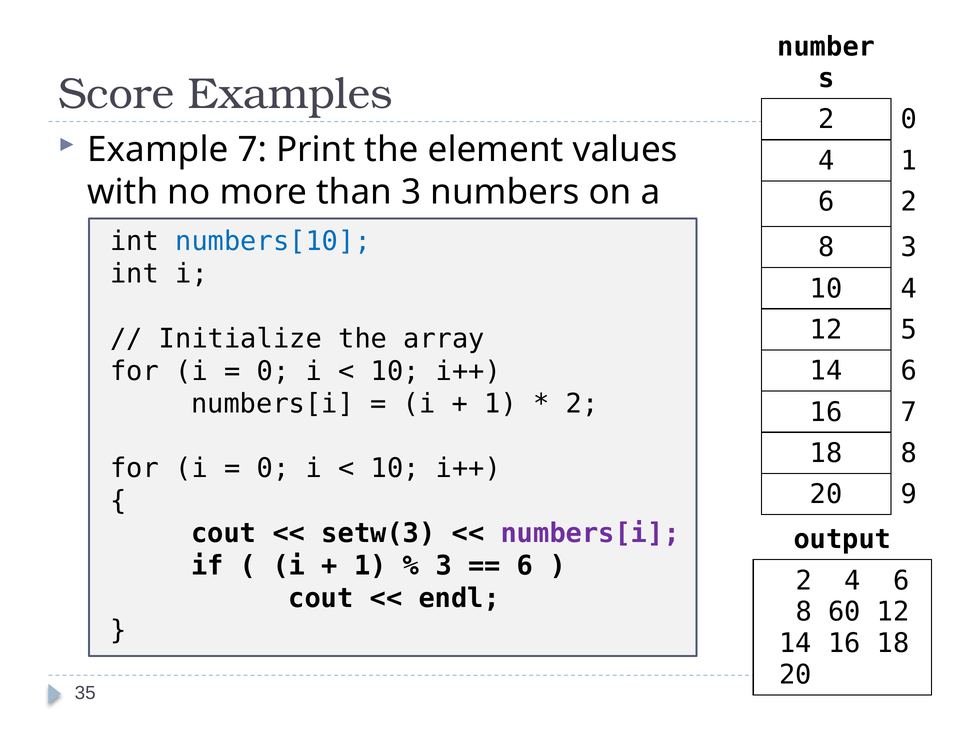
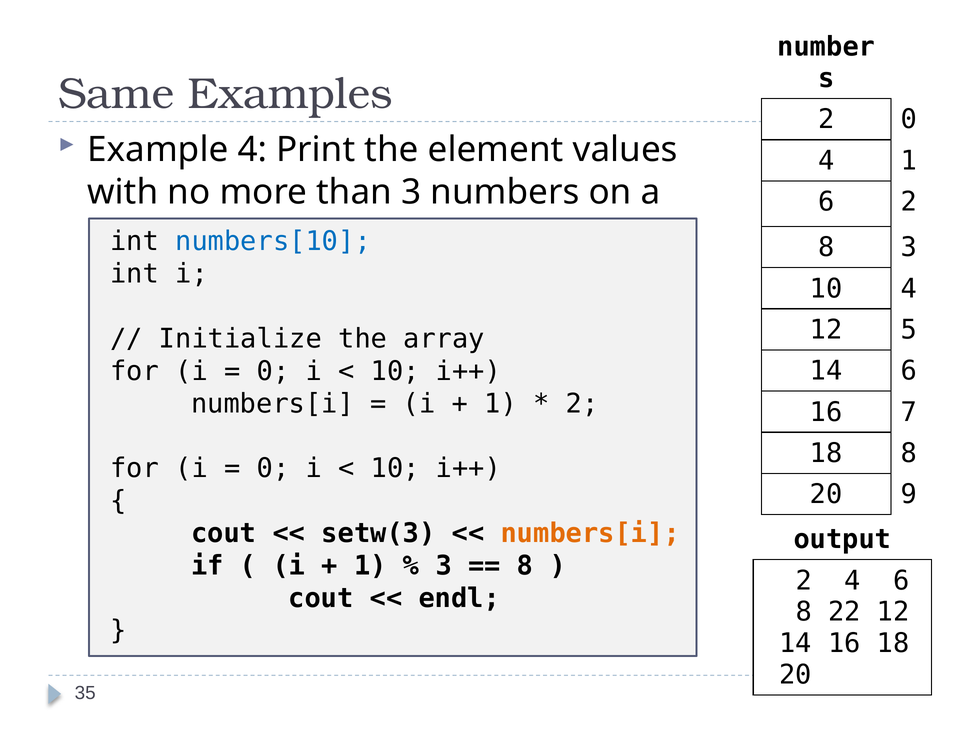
Score: Score -> Same (116, 94)
Example 7: 7 -> 4 (252, 150)
numbers[i colour: purple -> orange (590, 533)
6: 6 -> 8 (525, 566)
60: 60 -> 22 (844, 612)
